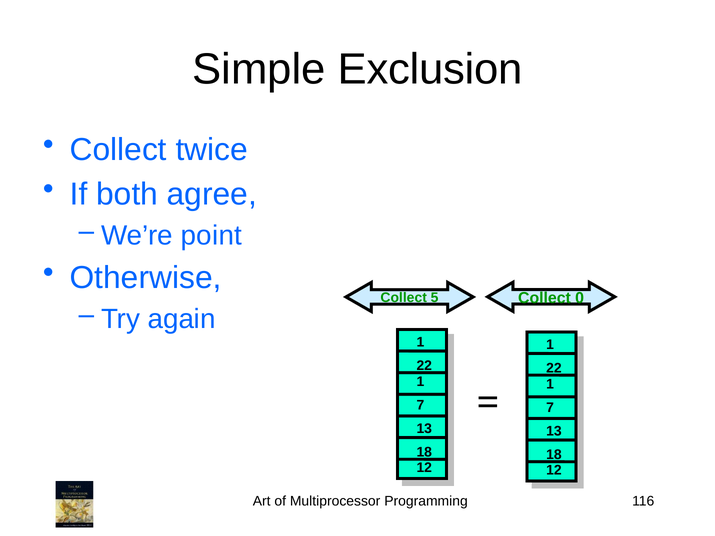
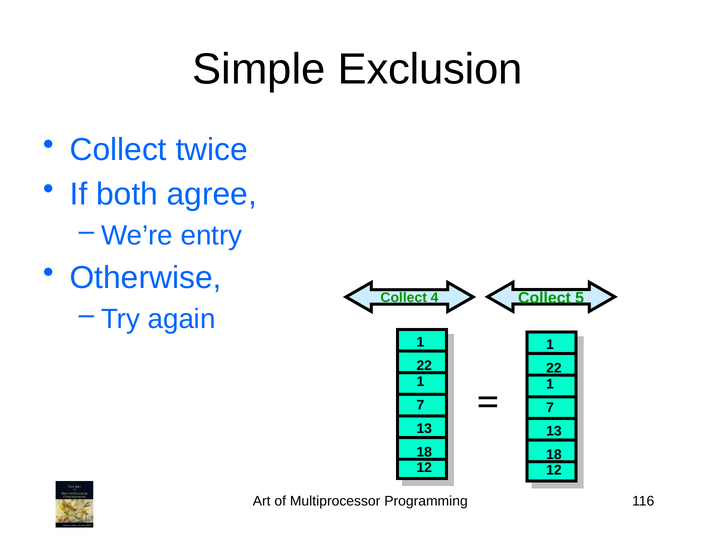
point: point -> entry (211, 236)
0: 0 -> 5 (580, 298)
5: 5 -> 4 (435, 298)
